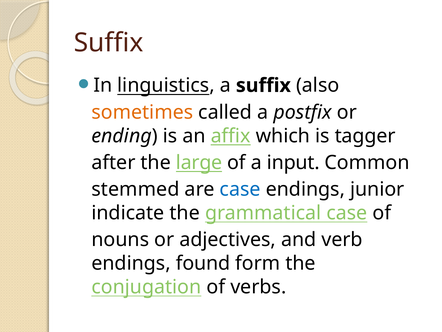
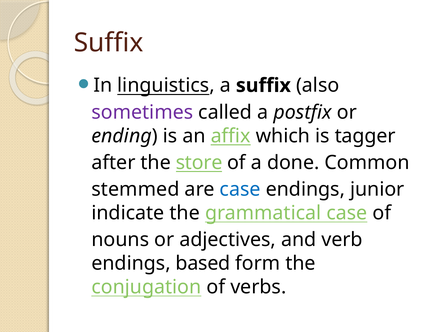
sometimes colour: orange -> purple (142, 112)
large: large -> store (199, 162)
input: input -> done (293, 162)
found: found -> based (203, 263)
